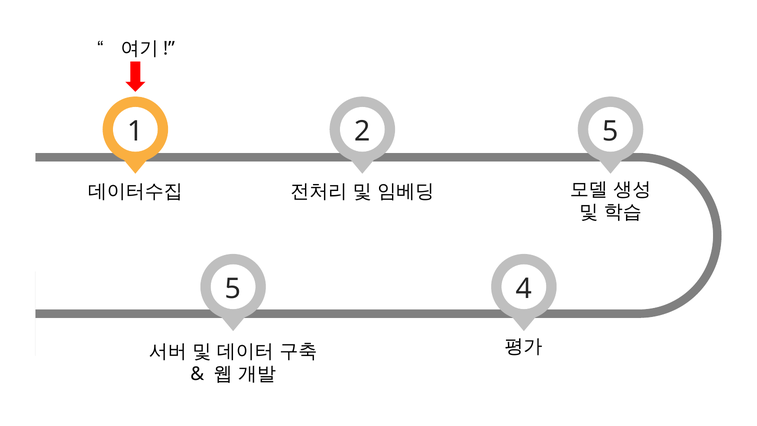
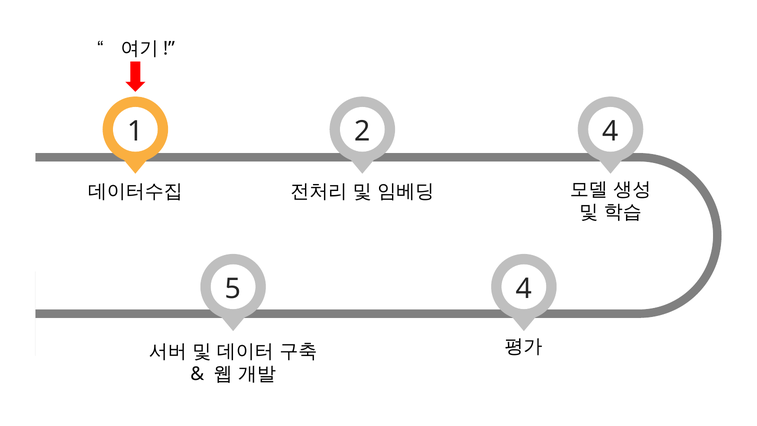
2 5: 5 -> 4 (611, 131)
